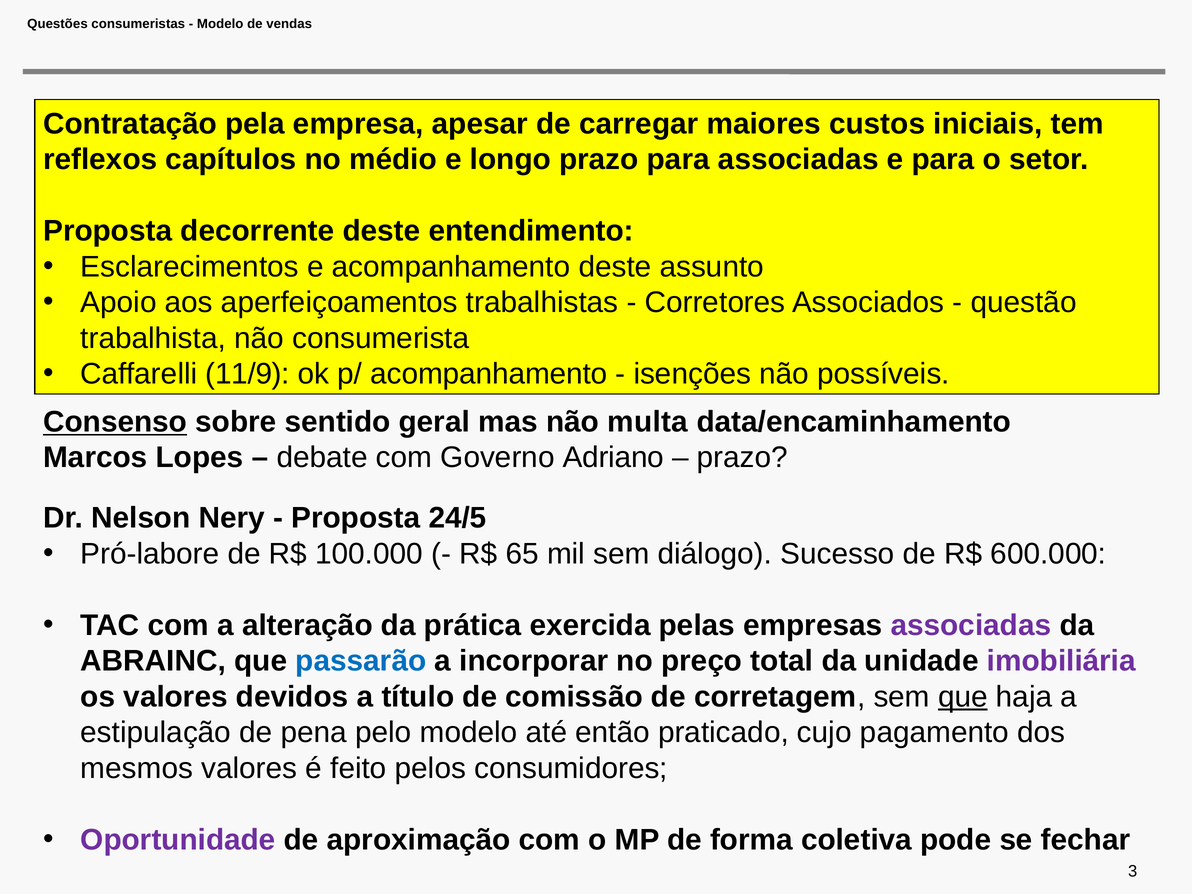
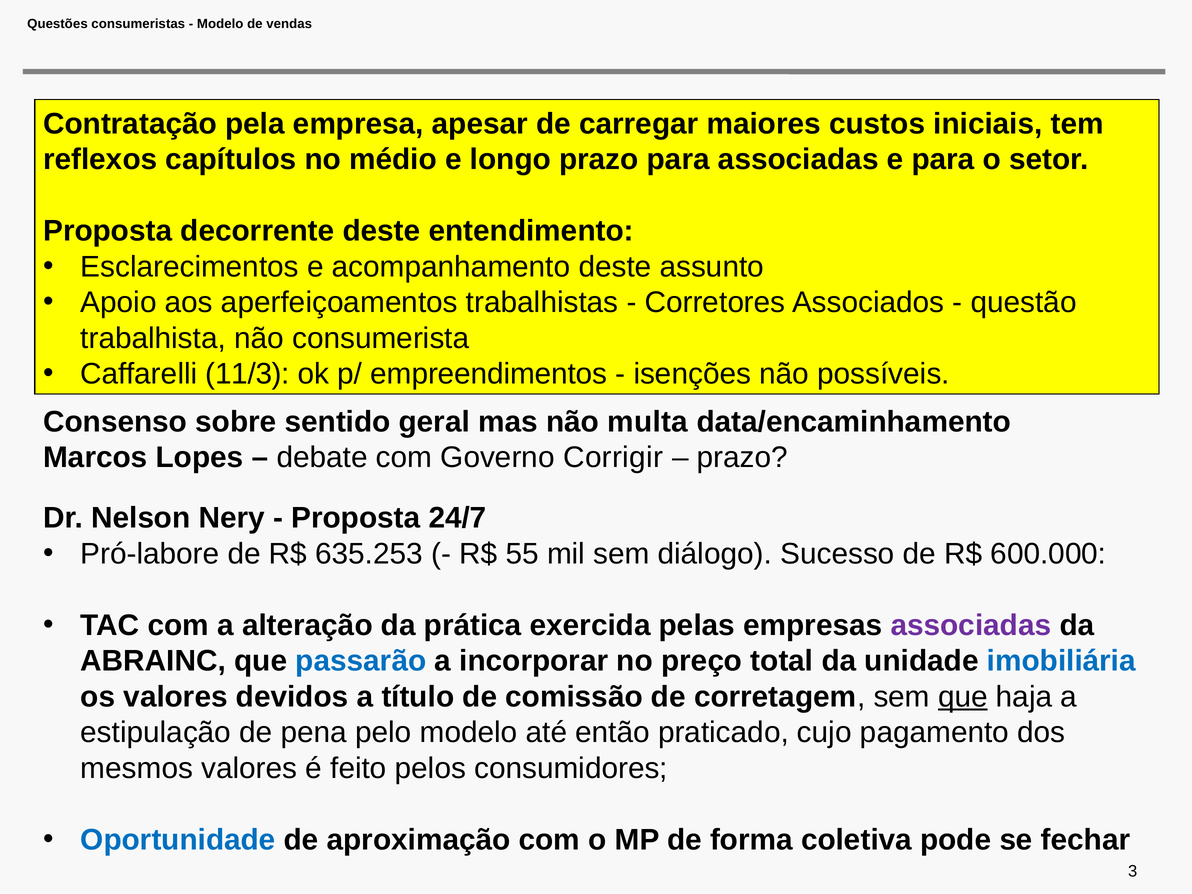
11/9: 11/9 -> 11/3 (248, 374)
p/ acompanhamento: acompanhamento -> empreendimentos (489, 374)
Consenso underline: present -> none (115, 422)
Adriano: Adriano -> Corrigir (613, 458)
24/5: 24/5 -> 24/7 (458, 518)
100.000: 100.000 -> 635.253 (369, 554)
65: 65 -> 55 (522, 554)
imobiliária colour: purple -> blue (1061, 661)
Oportunidade colour: purple -> blue (178, 840)
